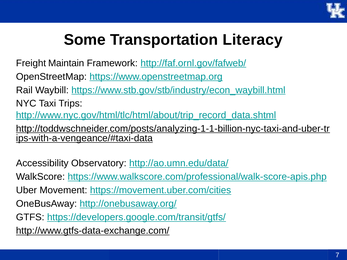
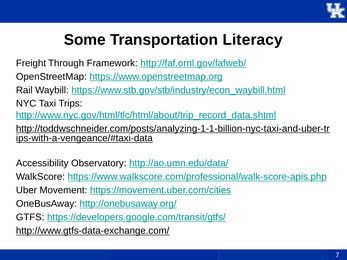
Maintain: Maintain -> Through (66, 63)
